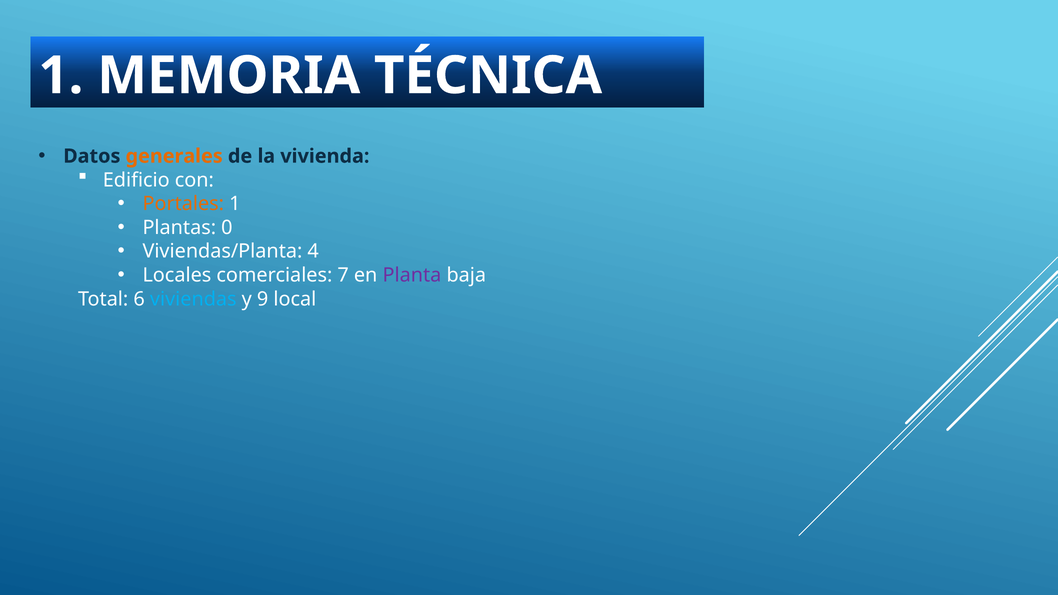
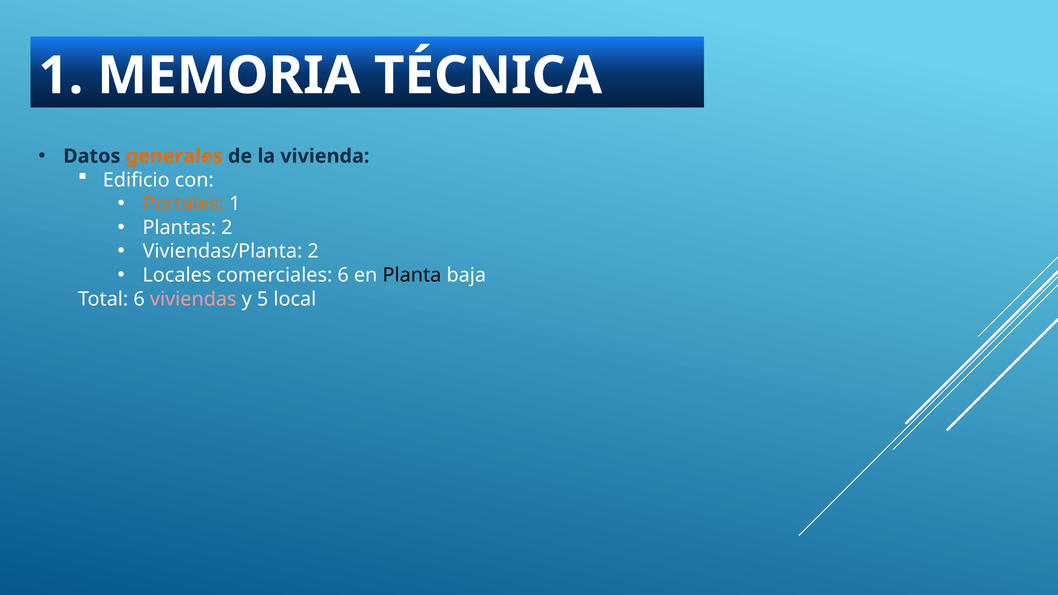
Plantas 0: 0 -> 2 (227, 228)
Viviendas/Planta 4: 4 -> 2 (313, 251)
comerciales 7: 7 -> 6 (343, 275)
Planta colour: purple -> black (412, 275)
viviendas colour: light blue -> pink (193, 299)
9: 9 -> 5 (263, 299)
